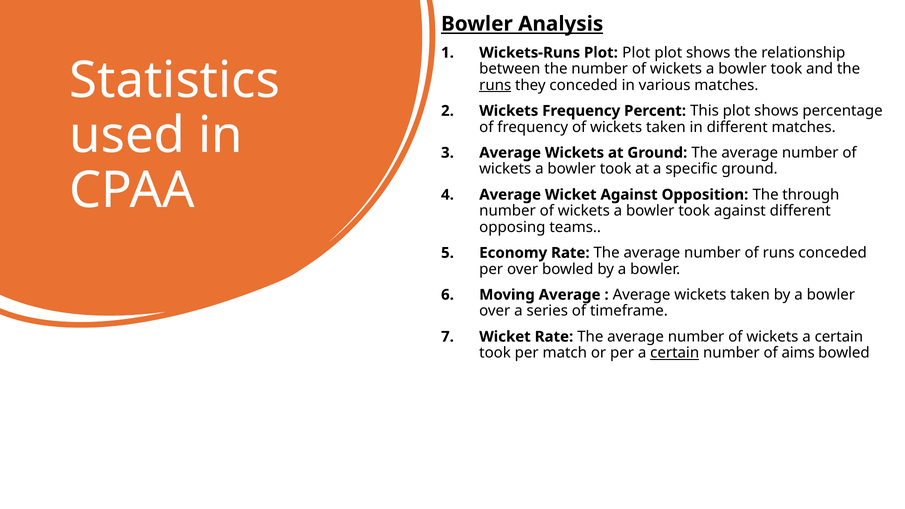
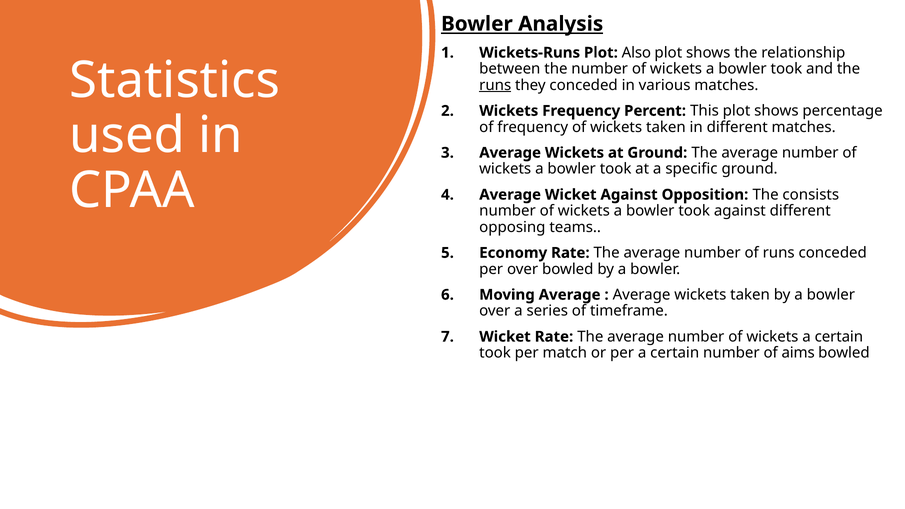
Wickets-Runs Plot Plot: Plot -> Also (636, 53)
through: through -> consists (811, 195)
certain underline: present -> none (675, 353)
